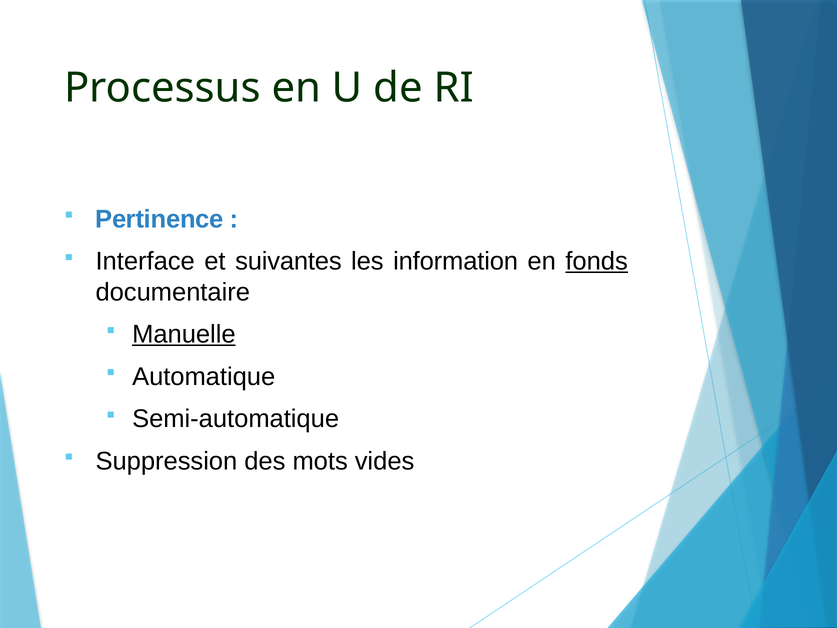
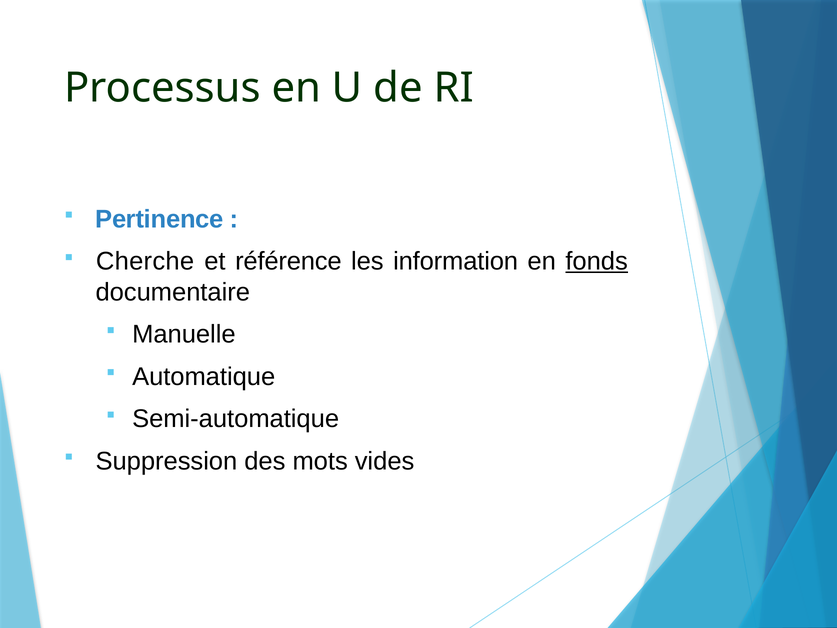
Interface: Interface -> Cherche (145, 261)
suivantes: suivantes -> référence (288, 261)
Manuelle underline: present -> none (184, 334)
